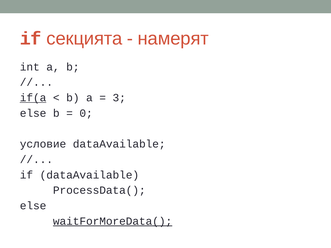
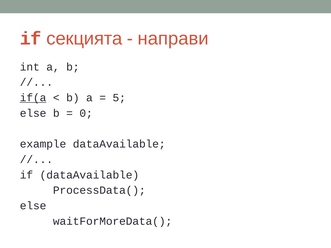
намерят: намерят -> направи (173, 39)
3: 3 -> 5 (119, 98)
условие: условие -> example (43, 144)
waitForMoreData( underline: present -> none (113, 221)
